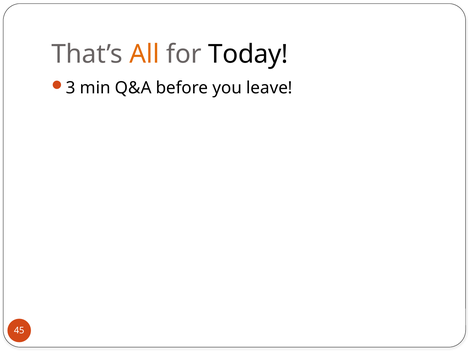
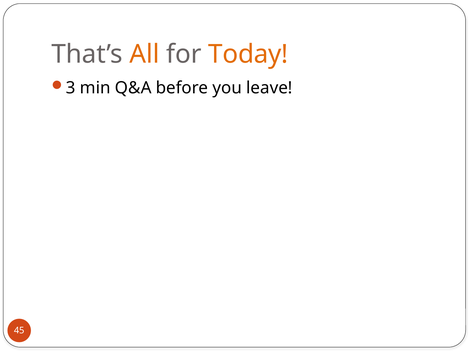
Today colour: black -> orange (248, 54)
